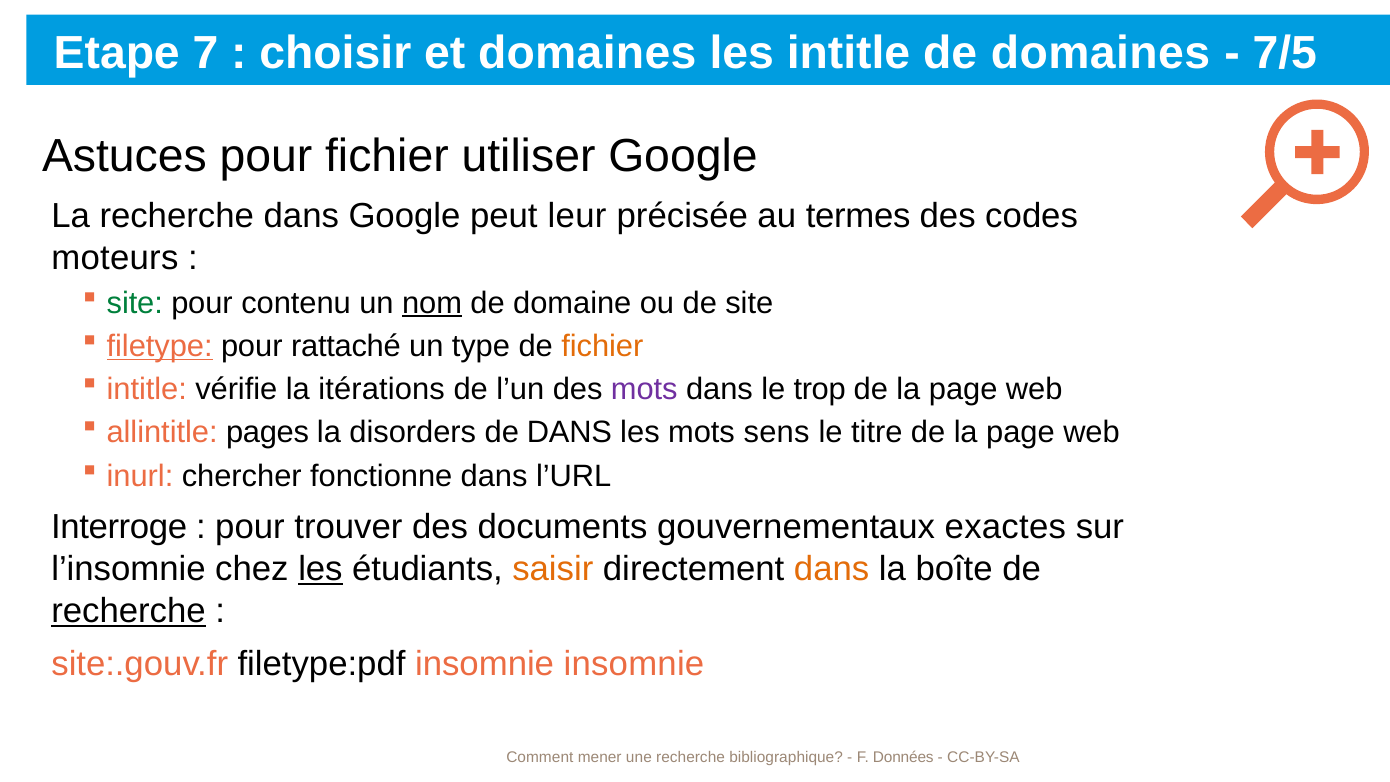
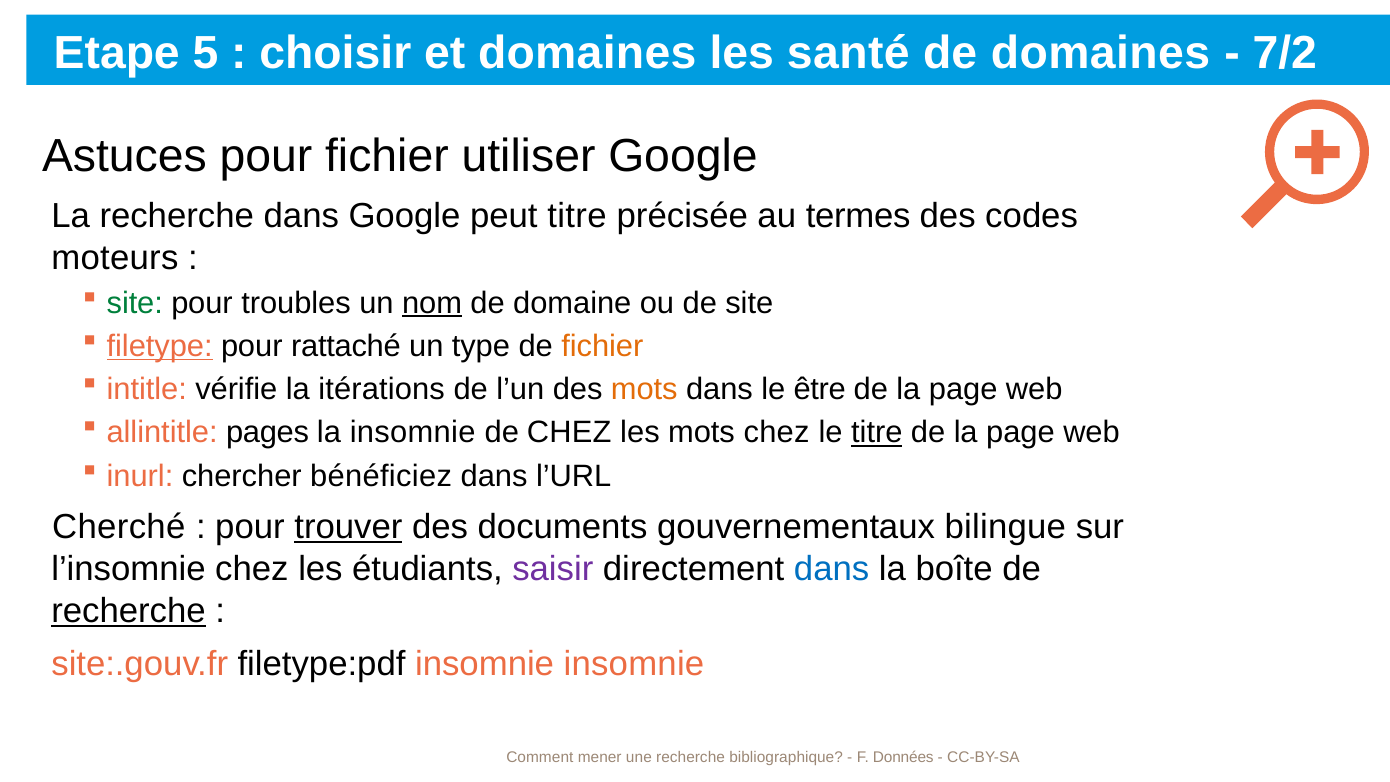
7: 7 -> 5 (206, 53)
les intitle: intitle -> santé (848, 53)
7/5: 7/5 -> 7/2 (1285, 53)
peut leur: leur -> titre (577, 216)
contenu: contenu -> troubles (296, 303)
mots colour: purple -> orange (644, 389)
trop: trop -> être (820, 389)
la disorders: disorders -> insomnie (413, 433)
de DANS: DANS -> CHEZ (569, 433)
mots sens: sens -> chez (777, 433)
titre underline: none -> present (877, 433)
fonctionne: fonctionne -> bénéficiez (381, 476)
Interroge: Interroge -> Cherché (119, 527)
trouver underline: none -> present (348, 527)
exactes: exactes -> bilingue (1005, 527)
les underline: present -> none (320, 569)
saisir colour: orange -> purple (553, 569)
dans colour: orange -> blue (832, 569)
